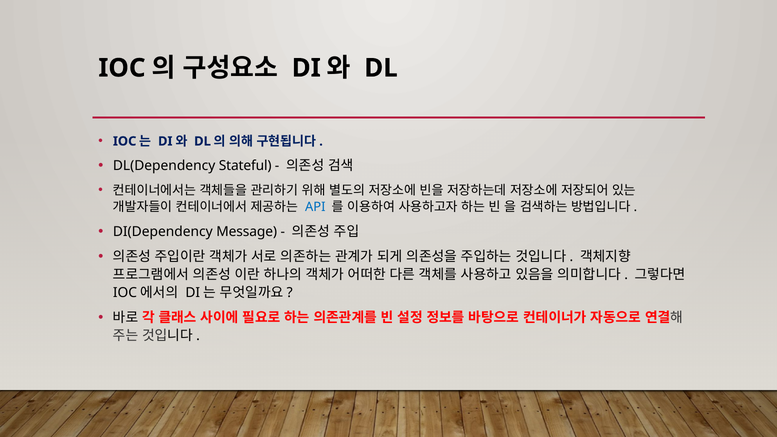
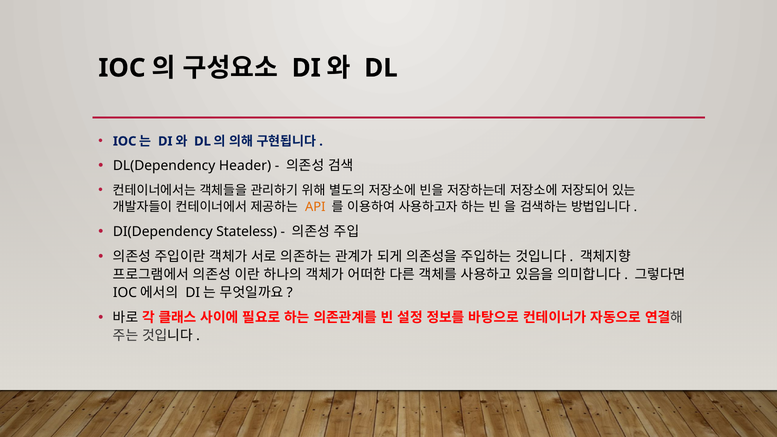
Stateful: Stateful -> Header (245, 166)
API colour: blue -> orange (315, 207)
Message: Message -> Stateless (247, 232)
